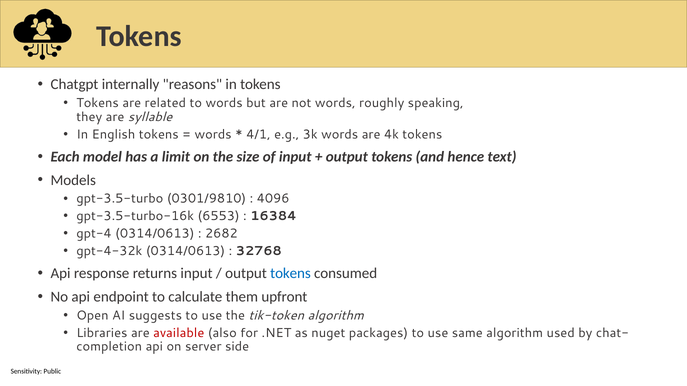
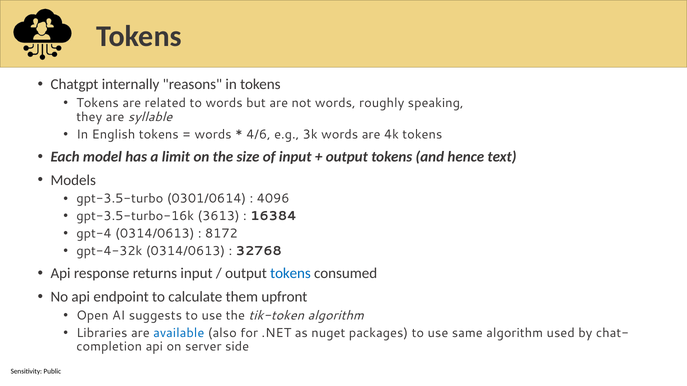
4/1: 4/1 -> 4/6 (258, 135)
0301/9810: 0301/9810 -> 0301/0614 (207, 199)
6553: 6553 -> 3613 (219, 216)
2682: 2682 -> 8172 (221, 234)
available colour: red -> blue (179, 333)
